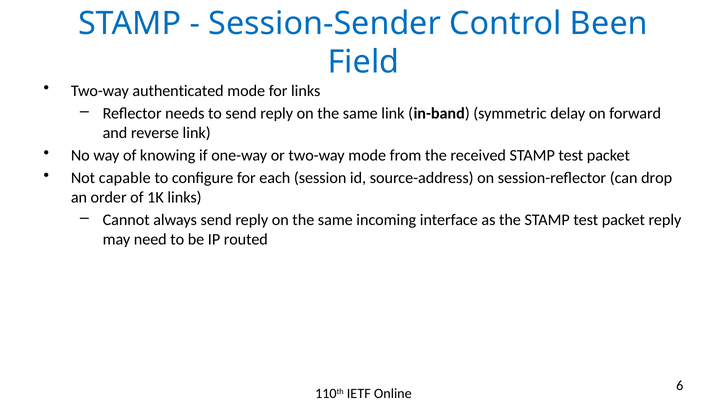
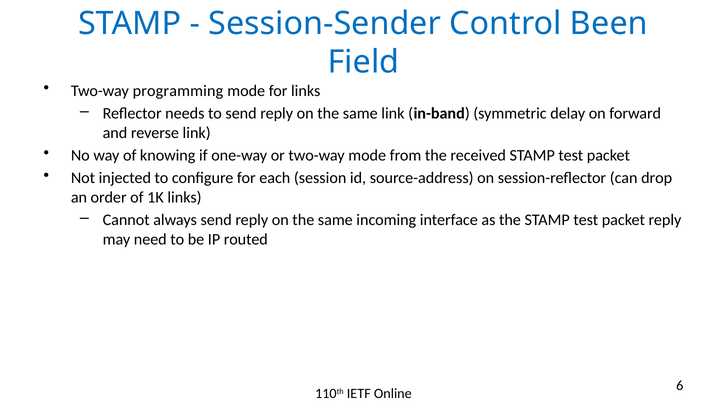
authenticated: authenticated -> programming (178, 91)
capable: capable -> injected (125, 178)
